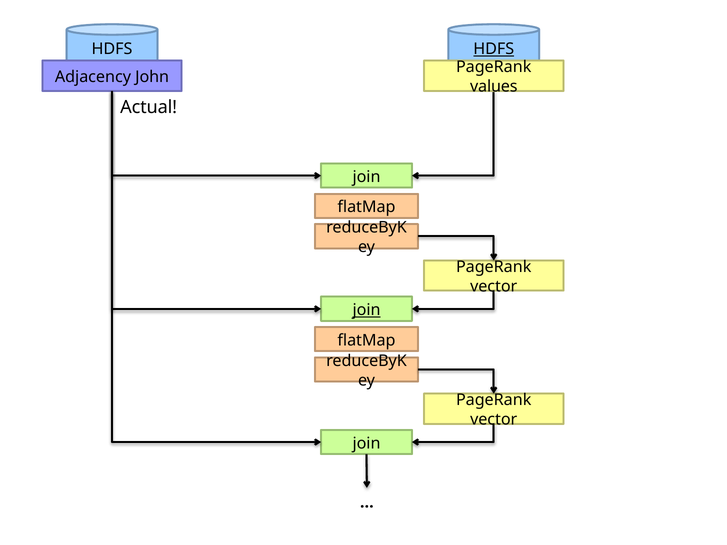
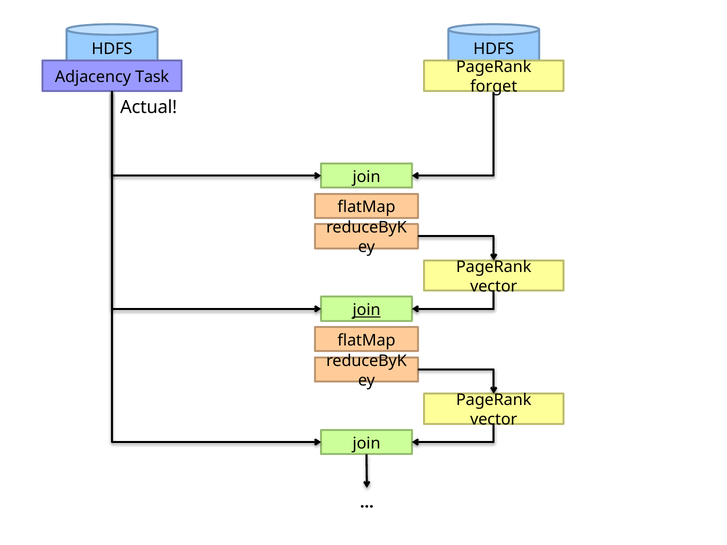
HDFS underline: present -> none (494, 49)
John: John -> Task (152, 77)
values: values -> forget (494, 87)
